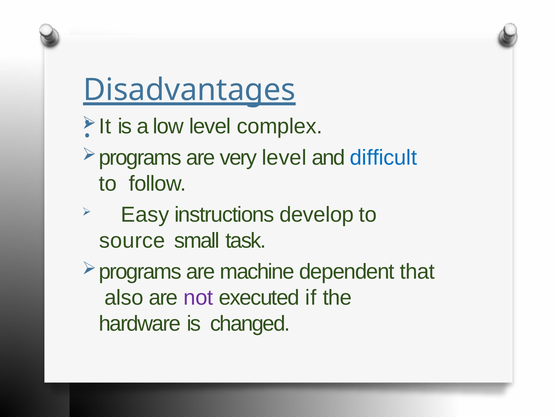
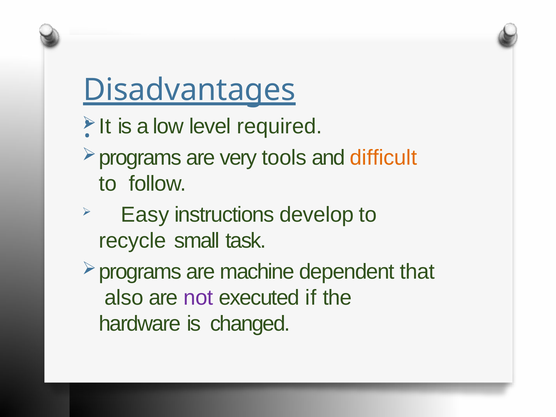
complex: complex -> required (280, 126)
very level: level -> tools (284, 158)
difficult colour: blue -> orange (384, 158)
source: source -> recycle (132, 241)
